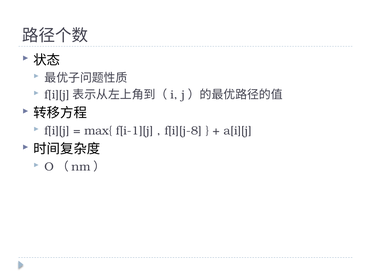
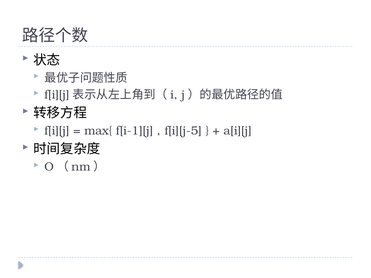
f[i][j-8: f[i][j-8 -> f[i][j-5 (183, 131)
